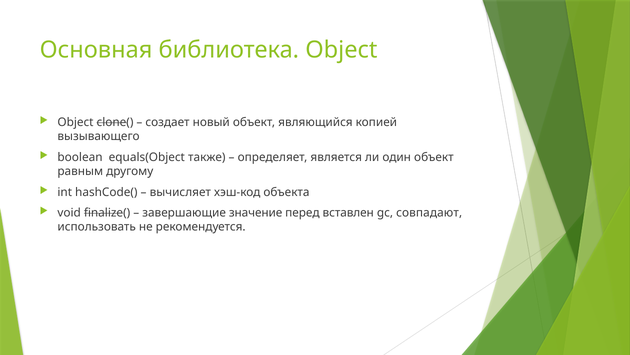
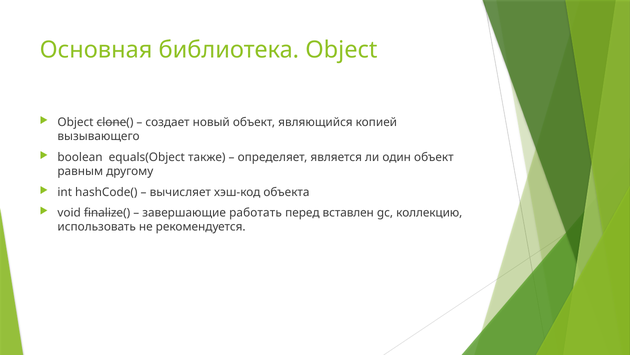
значение: значение -> работать (255, 213)
совпадают: совпадают -> коллекцию (429, 213)
